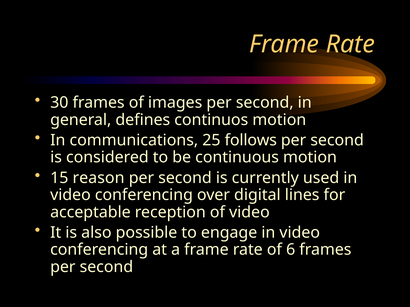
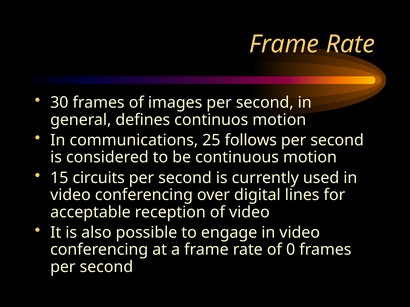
reason: reason -> circuits (99, 178)
6: 6 -> 0 (291, 250)
